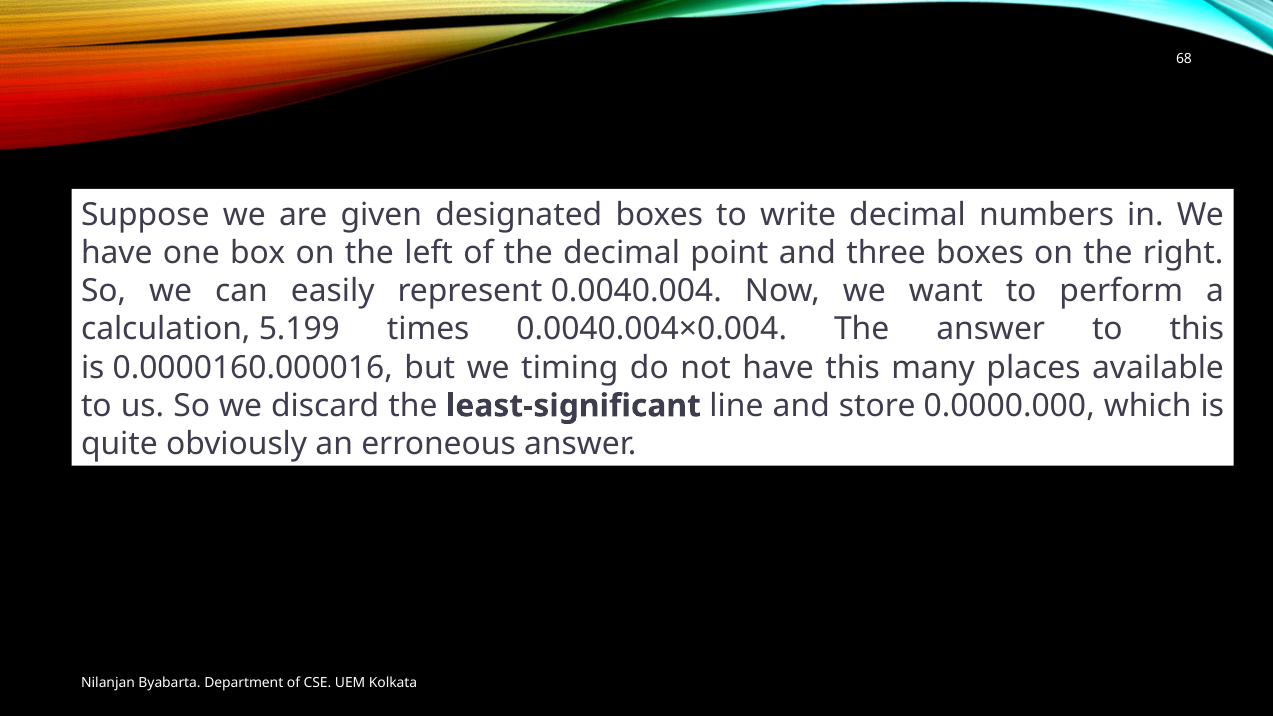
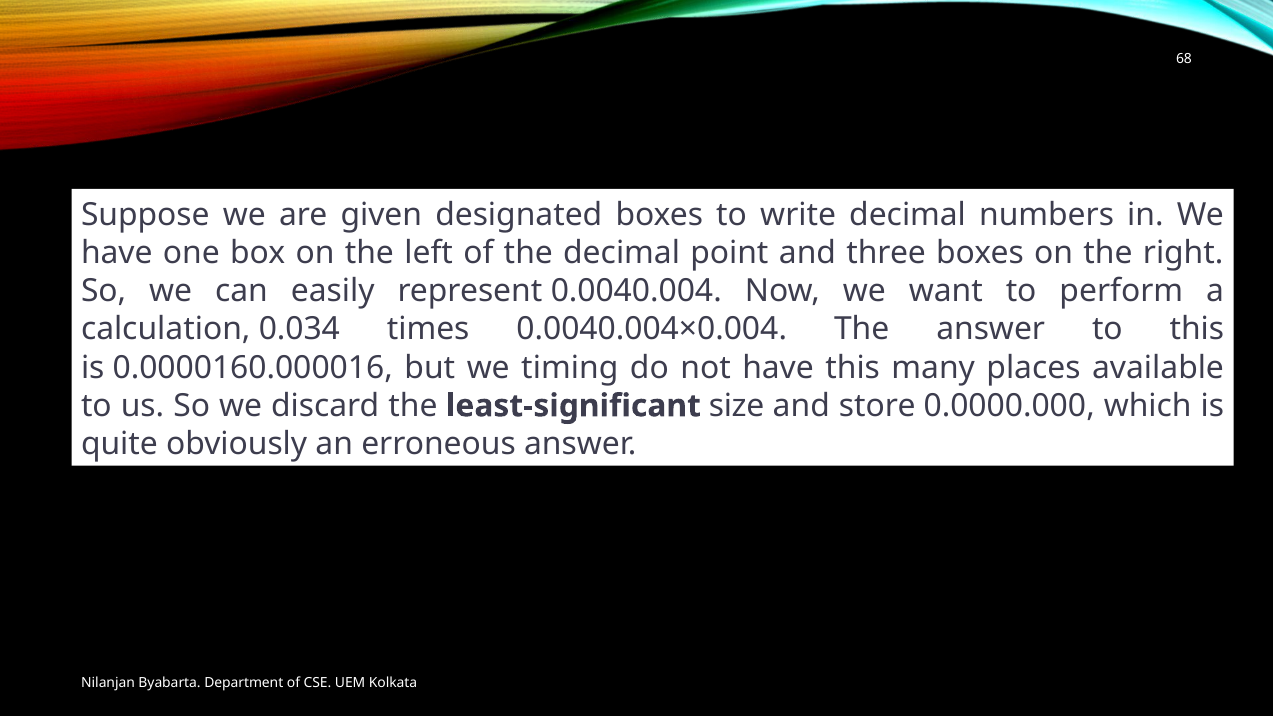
5.199: 5.199 -> 0.034 (299, 330)
line: line -> size (737, 406)
